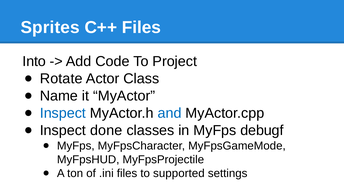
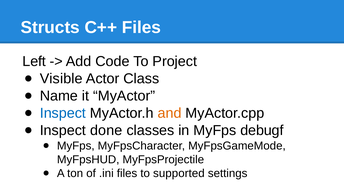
Sprites: Sprites -> Structs (50, 27)
Into: Into -> Left (34, 61)
Rotate: Rotate -> Visible (61, 78)
and colour: blue -> orange (170, 113)
